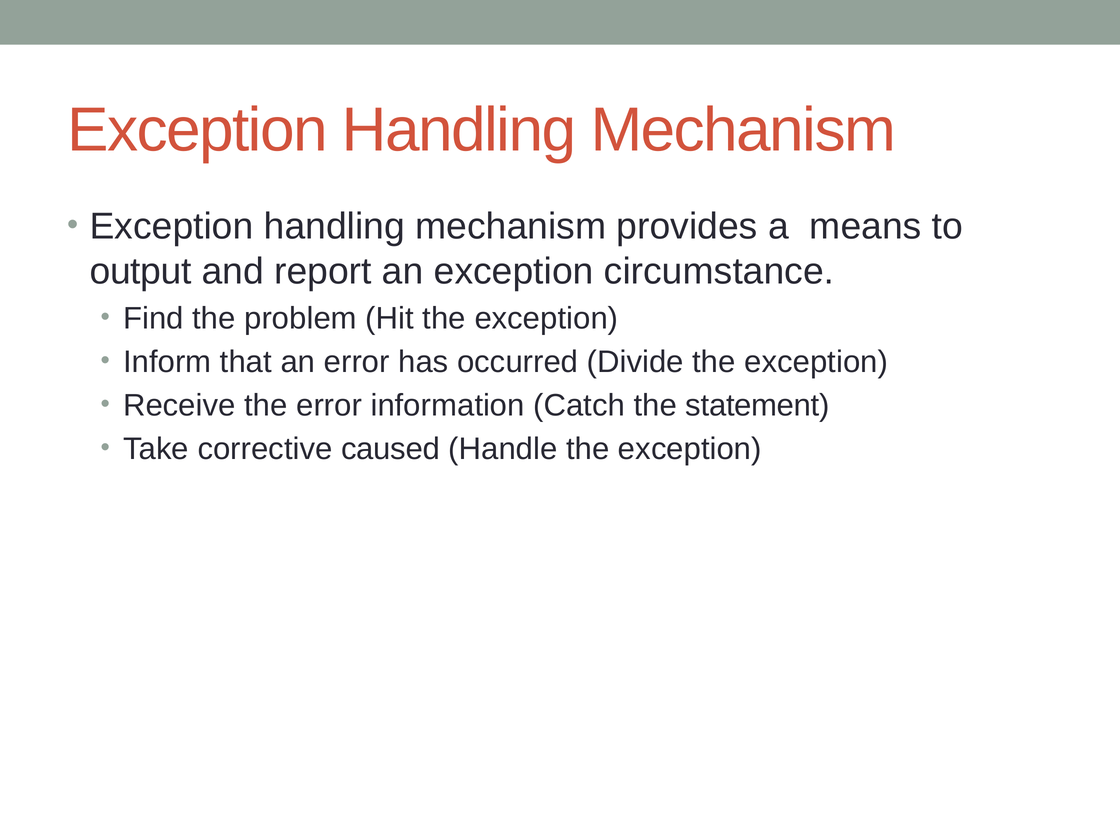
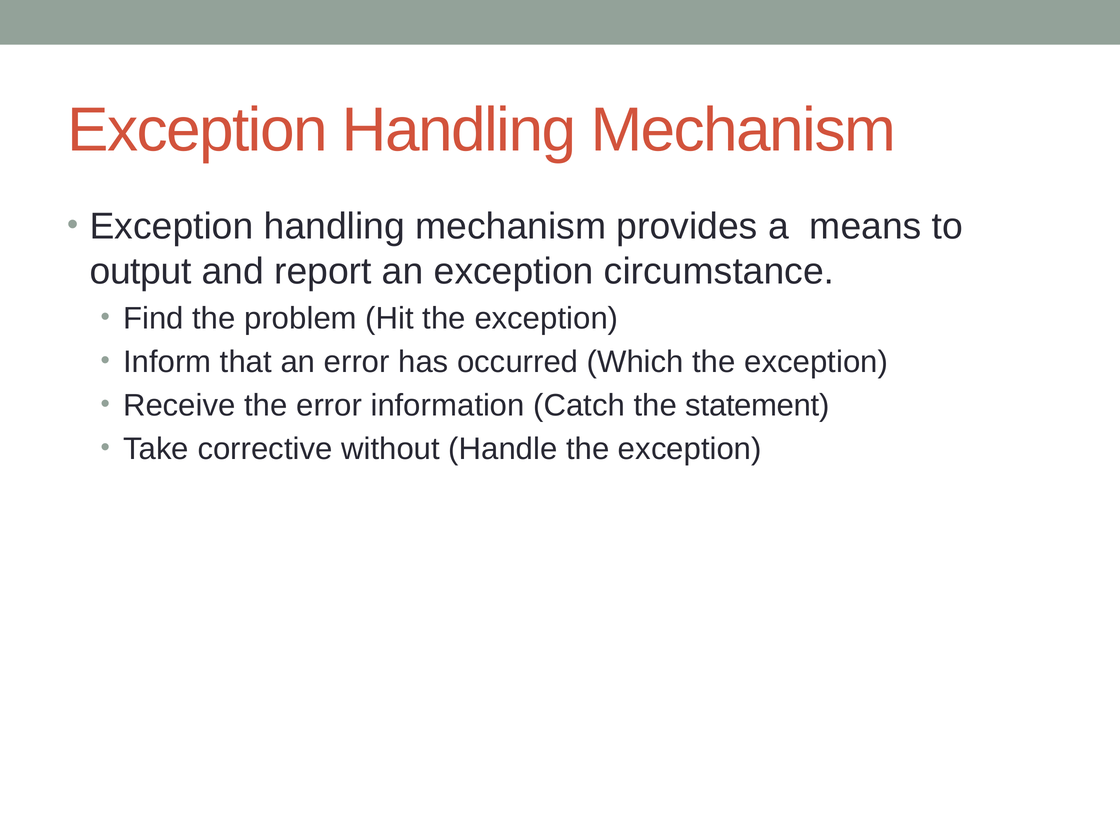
Divide: Divide -> Which (635, 362)
caused: caused -> without (390, 449)
